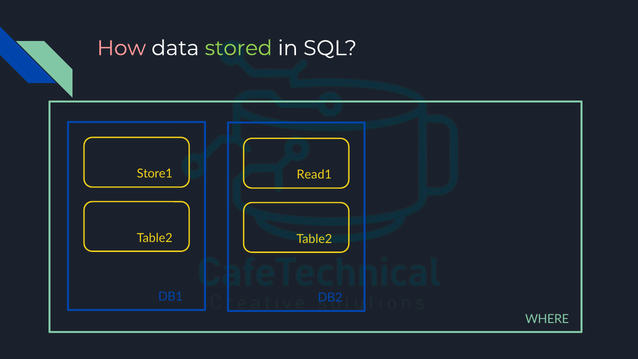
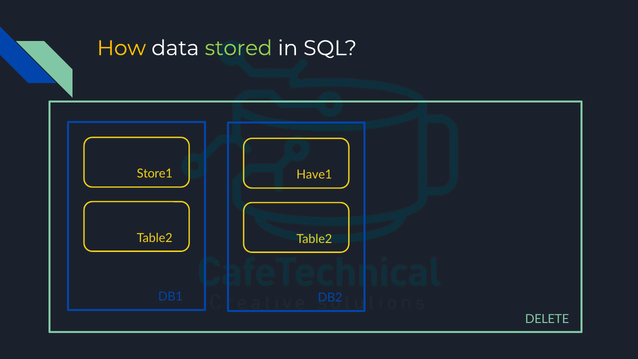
How colour: pink -> yellow (121, 48)
Read1: Read1 -> Have1 (314, 175)
WHERE: WHERE -> DELETE (547, 319)
